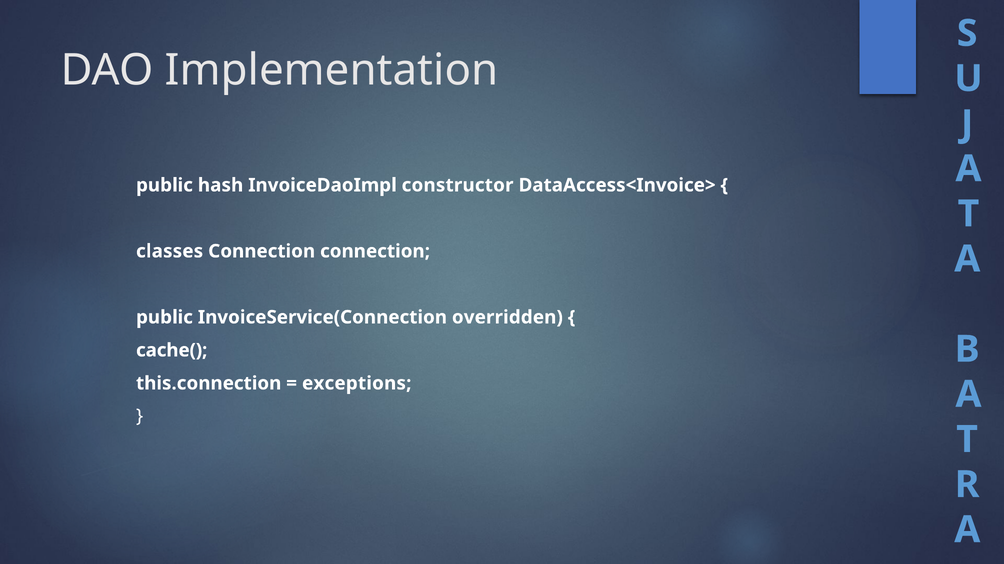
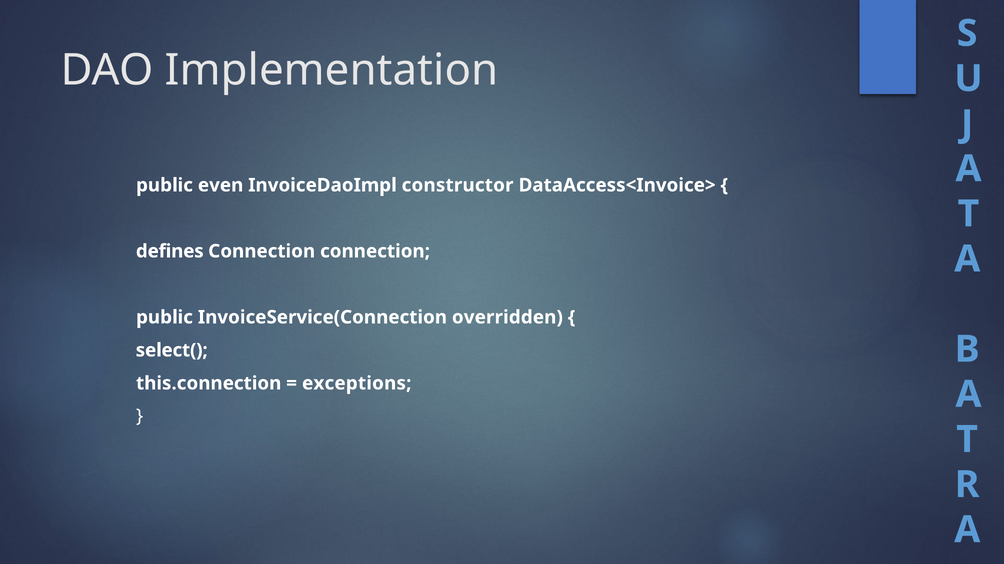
hash: hash -> even (221, 185)
classes: classes -> defines (170, 252)
cache(: cache( -> select( (172, 351)
